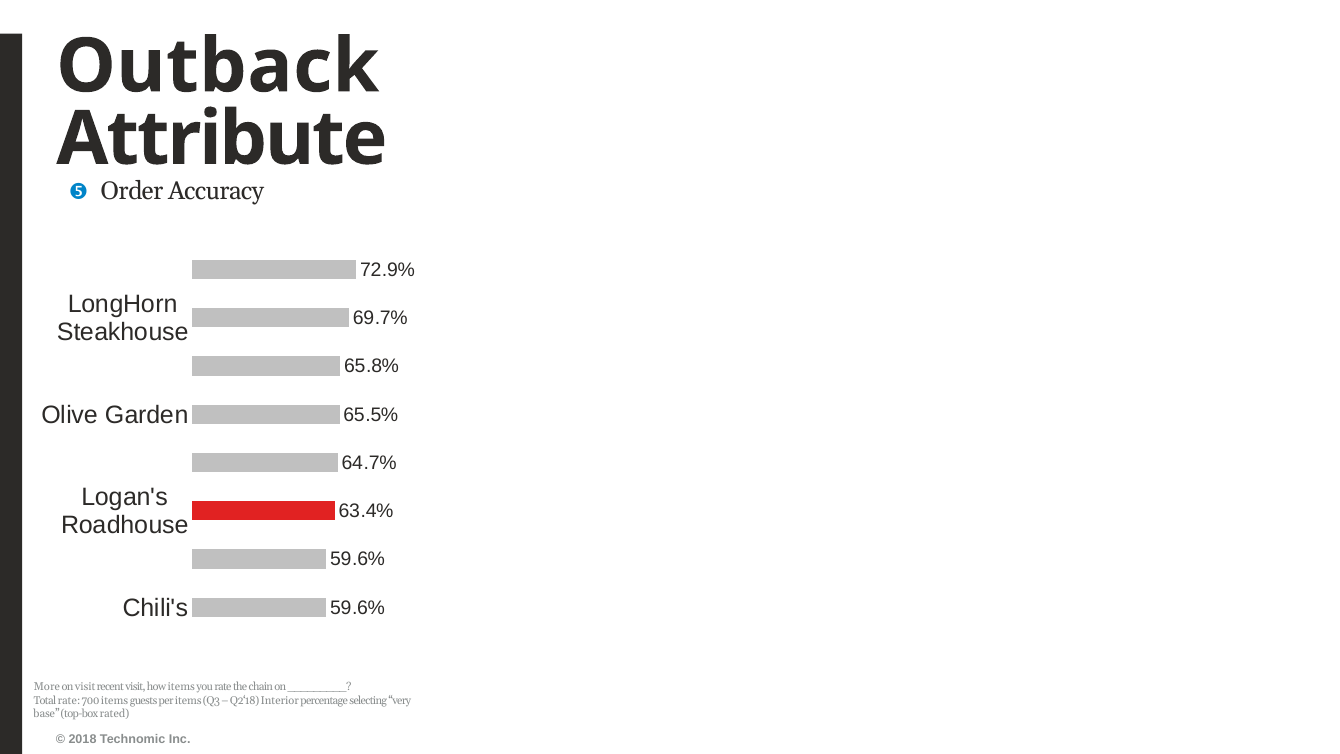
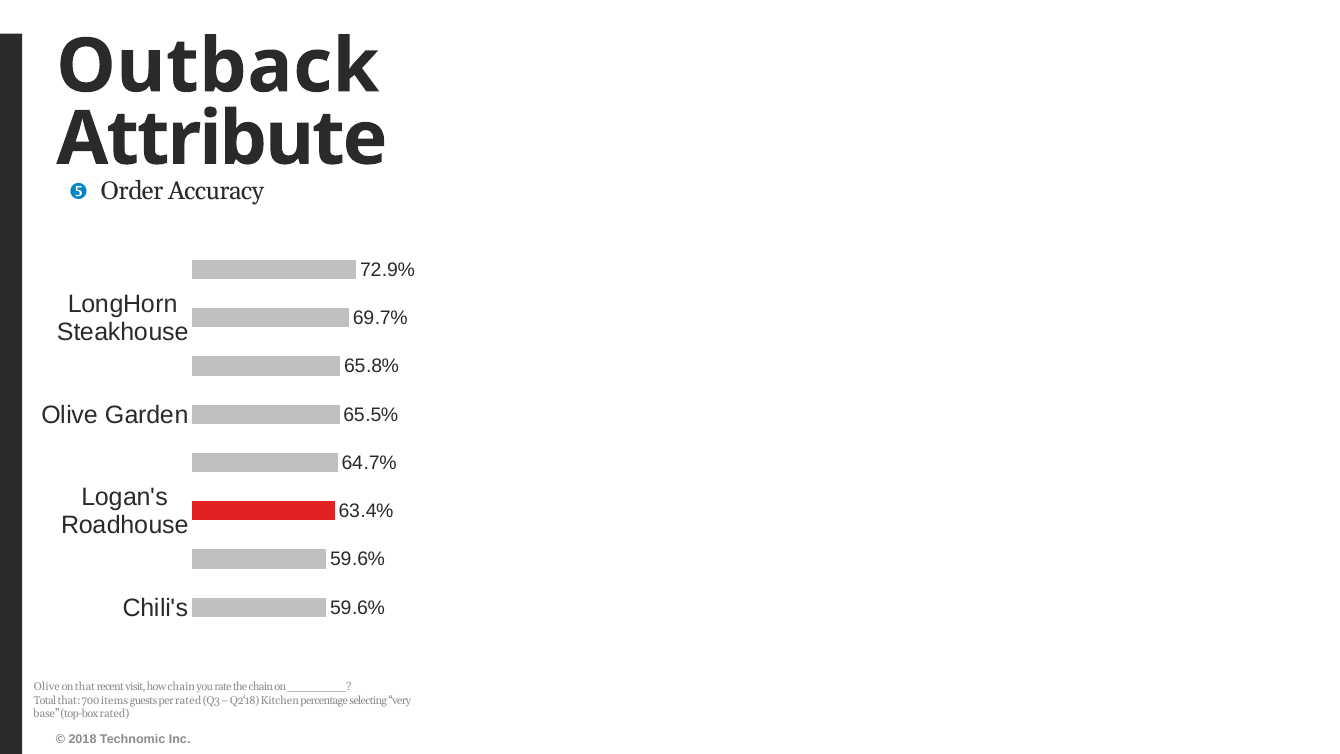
More: More -> Olive (47, 687)
on visit: visit -> that (85, 687)
how items: items -> chain (181, 687)
Total rate: rate -> that (69, 700)
per items: items -> rated (188, 700)
Interior: Interior -> Kitchen (280, 700)
